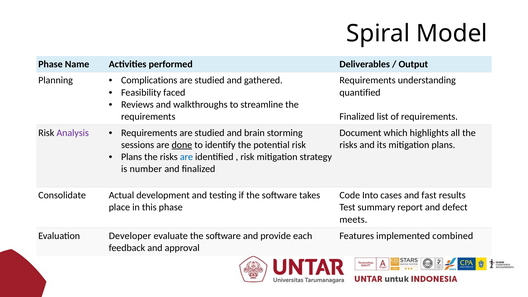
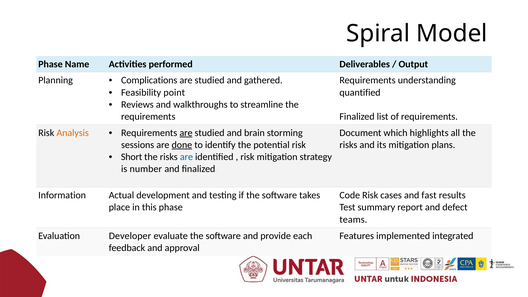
faced: faced -> point (174, 92)
Analysis colour: purple -> orange (73, 133)
are underline: none -> present (186, 133)
Plans: Plans -> Short (132, 157)
Consolidate: Consolidate -> Information (62, 195)
Code Into: Into -> Risk (370, 195)
meets: meets -> teams (353, 219)
combined: combined -> integrated (453, 236)
